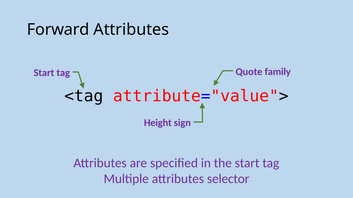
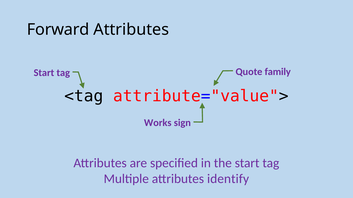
Height: Height -> Works (158, 123)
selector: selector -> identify (228, 179)
